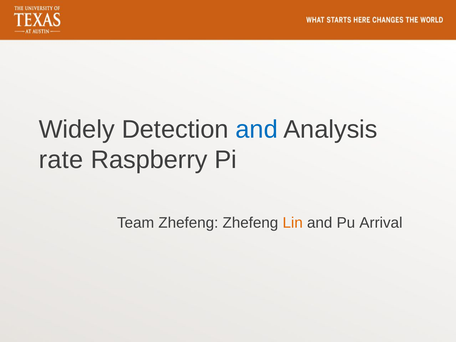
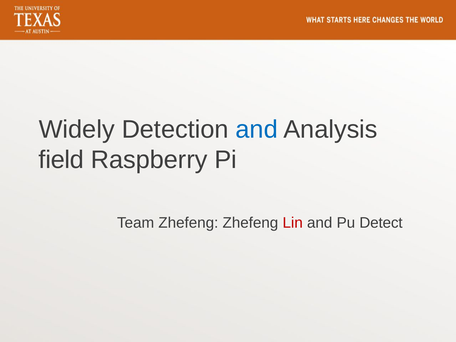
rate: rate -> field (61, 160)
Lin colour: orange -> red (293, 223)
Arrival: Arrival -> Detect (381, 223)
